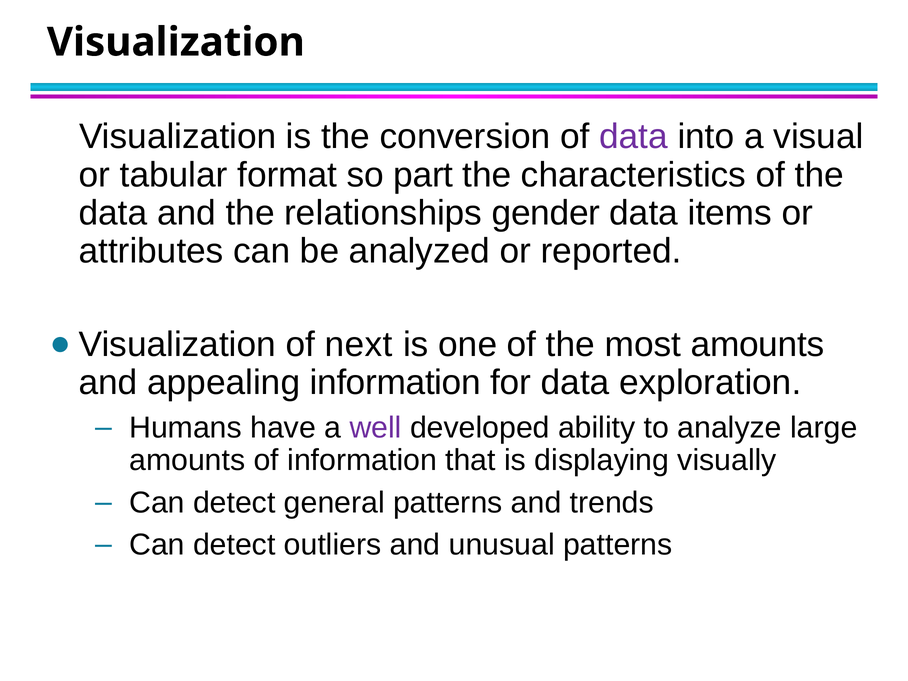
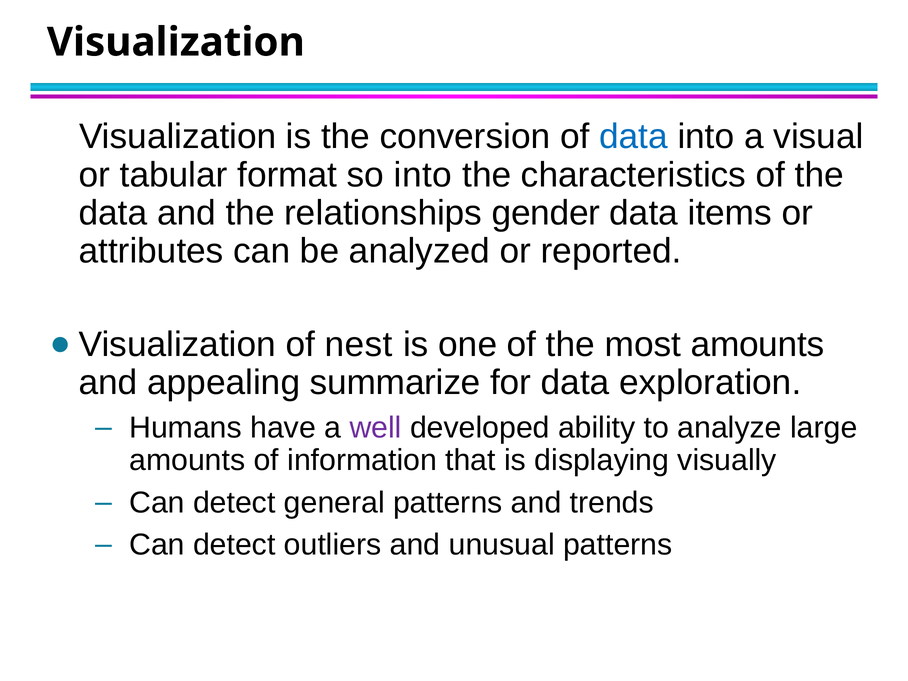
data colour: purple -> blue (633, 137)
so part: part -> into (423, 175)
next: next -> nest (359, 345)
appealing information: information -> summarize (395, 383)
